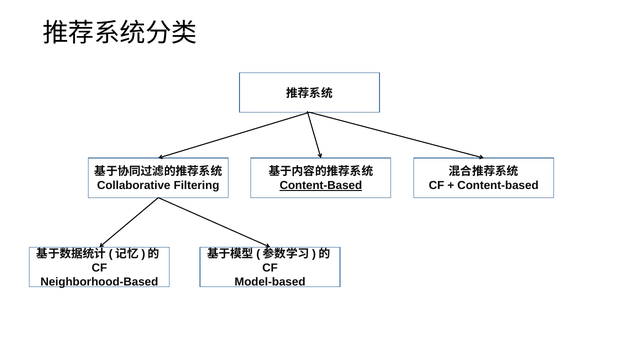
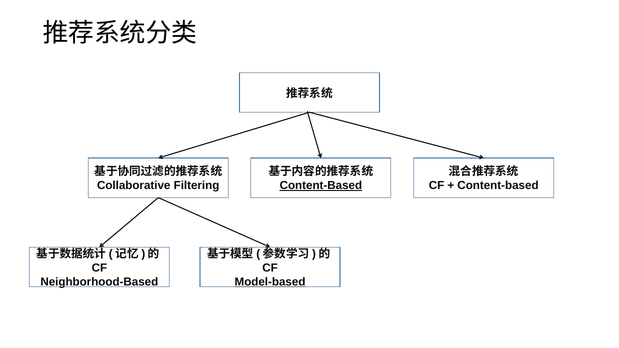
Model-based underline: none -> present (270, 282)
